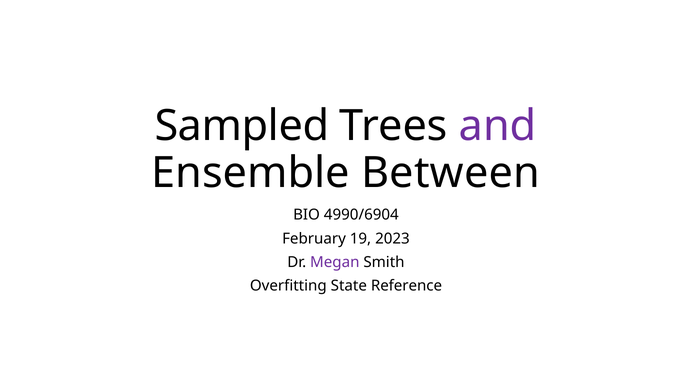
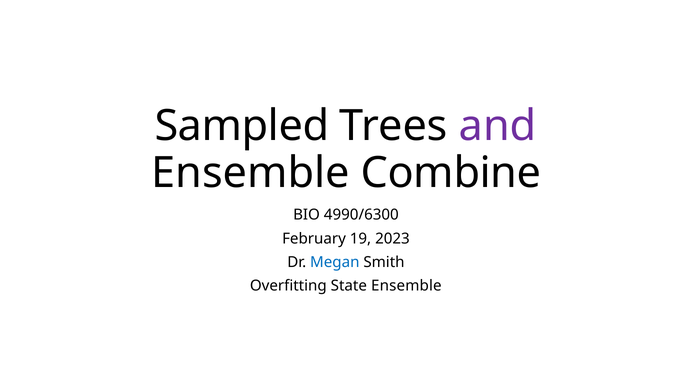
Between: Between -> Combine (451, 173)
4990/6904: 4990/6904 -> 4990/6300 (361, 215)
Megan colour: purple -> blue (335, 262)
State Reference: Reference -> Ensemble (406, 286)
